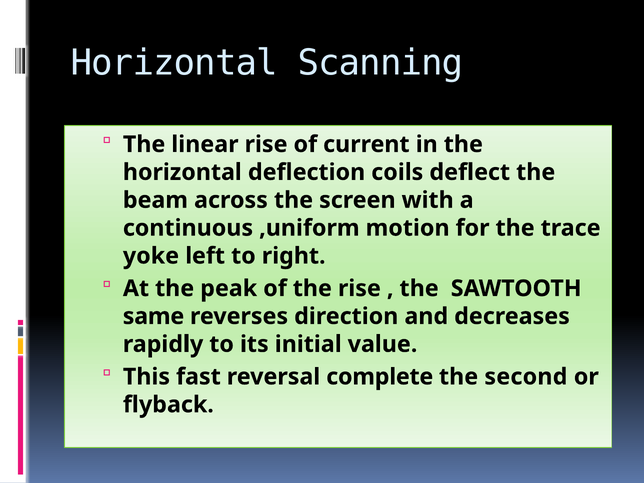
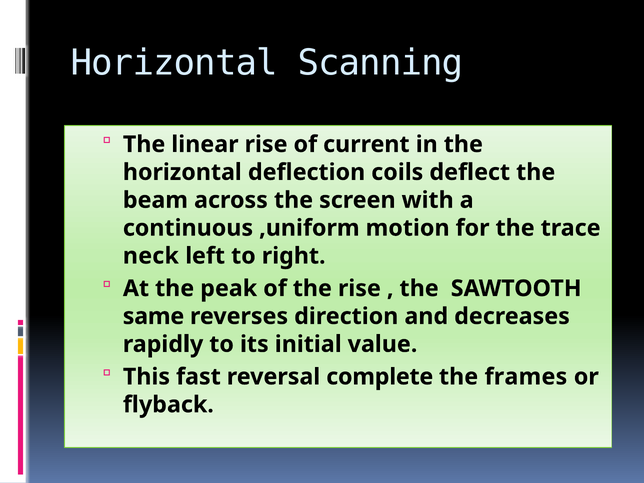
yoke: yoke -> neck (151, 256)
second: second -> frames (526, 377)
